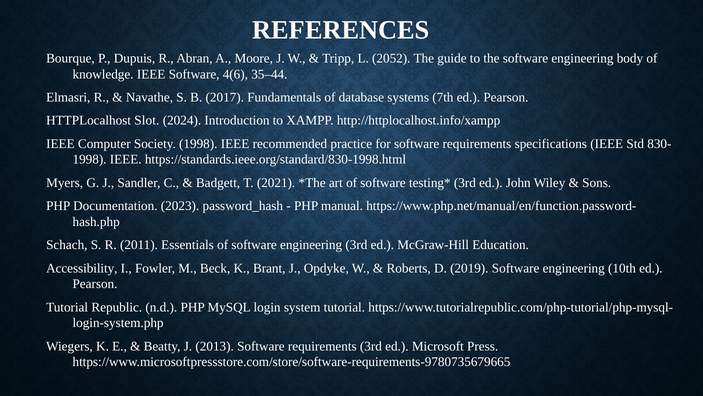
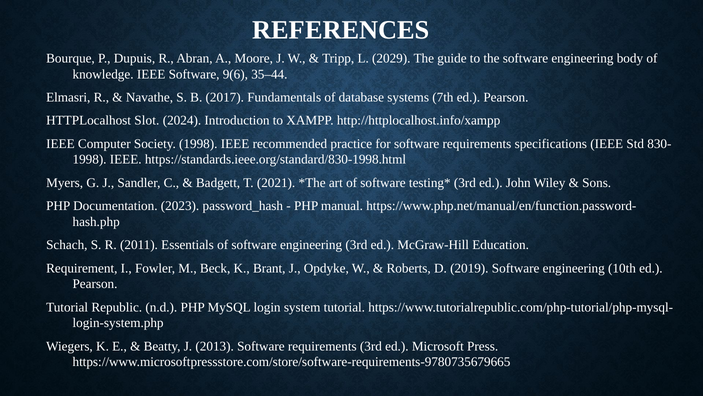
2052: 2052 -> 2029 (391, 58)
4(6: 4(6 -> 9(6 (235, 74)
Accessibility: Accessibility -> Requirement (82, 268)
